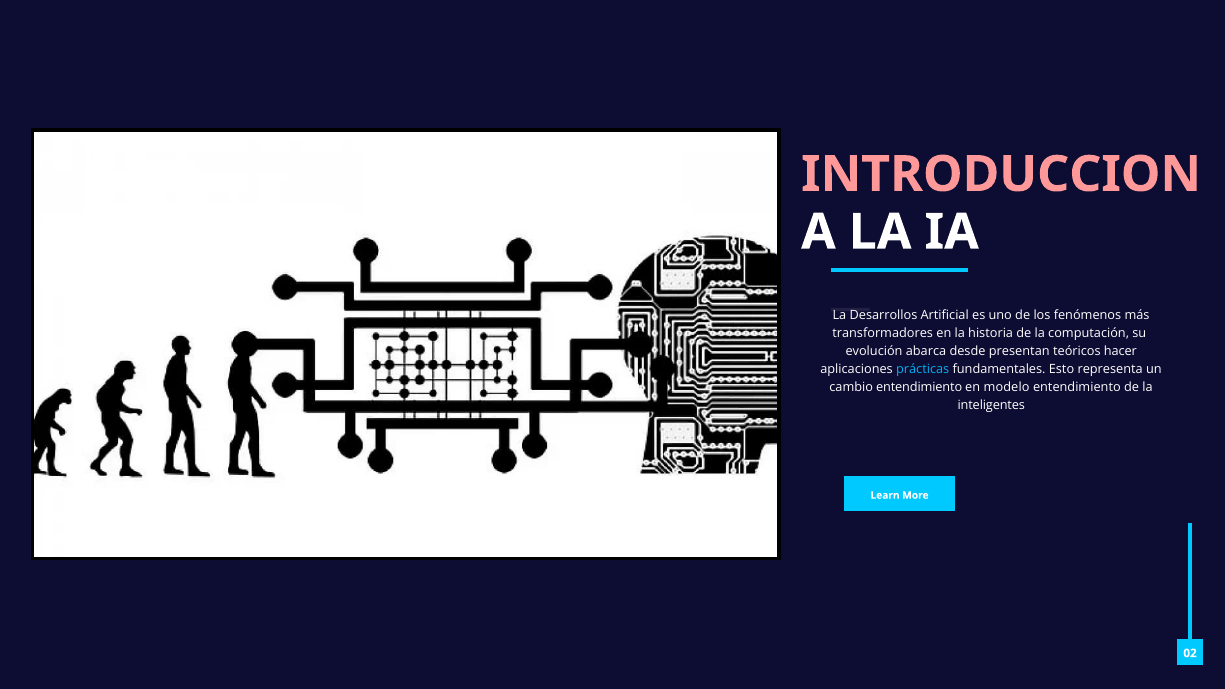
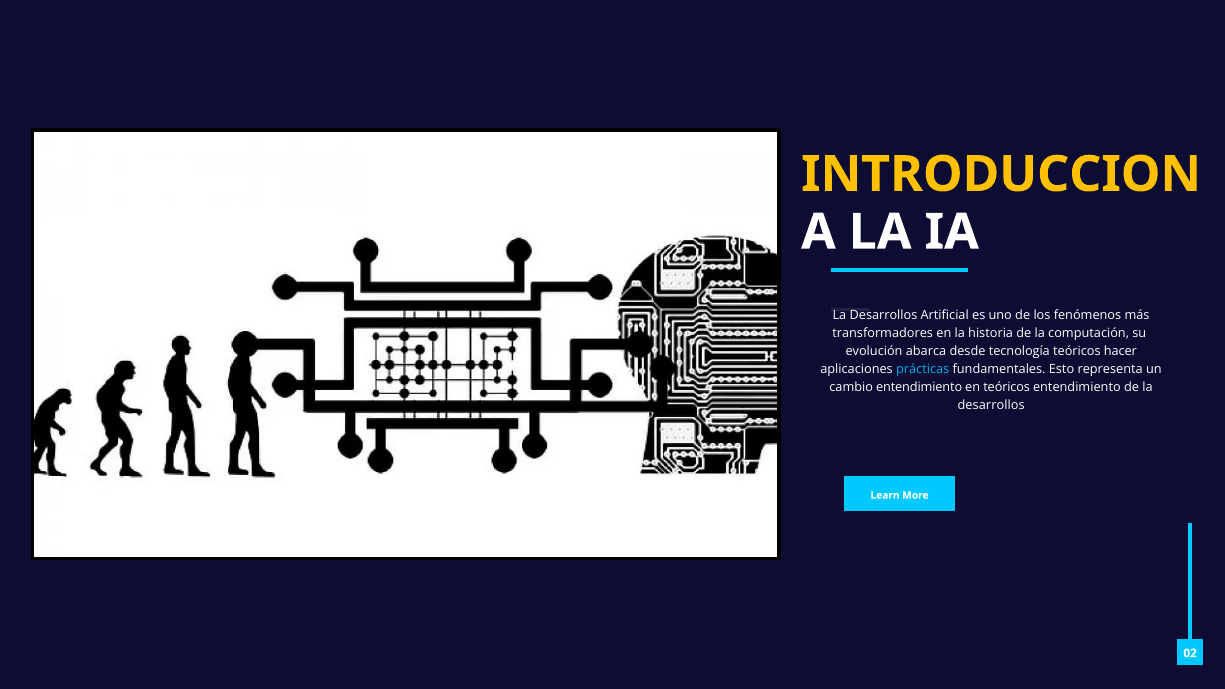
INTRODUCCION colour: pink -> yellow (1001, 174)
presentan: presentan -> tecnología (1019, 351)
en modelo: modelo -> teóricos (1007, 387)
inteligentes: inteligentes -> desarrollos (991, 405)
